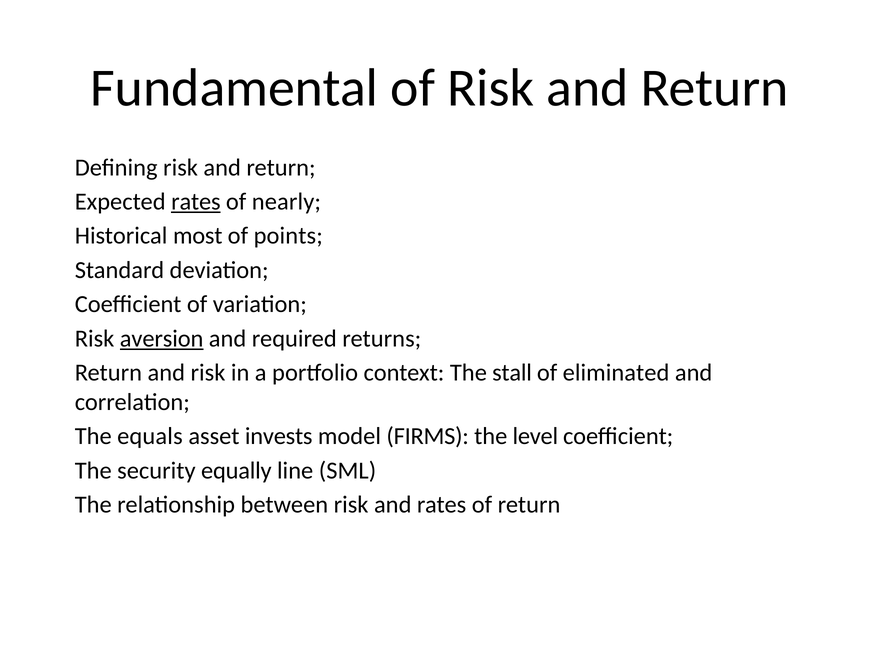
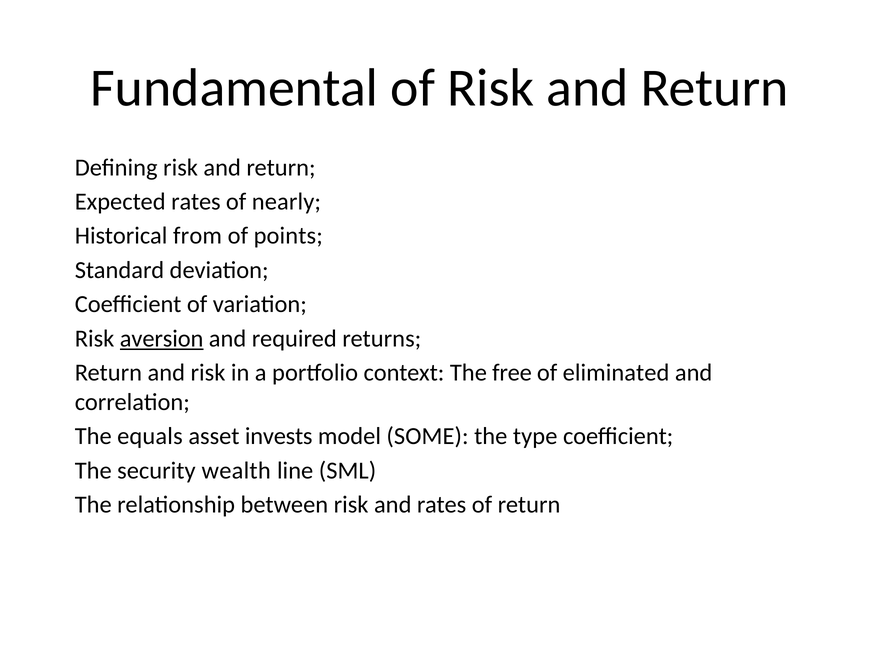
rates underline: present -> none (196, 202)
most: most -> from (198, 236)
stall: stall -> free (512, 373)
FIRMS: FIRMS -> SOME (428, 436)
level: level -> type (535, 436)
equally: equally -> wealth (236, 471)
